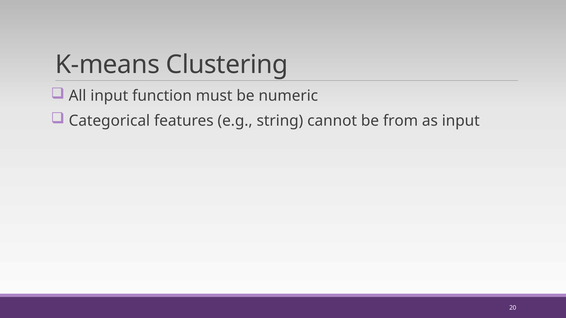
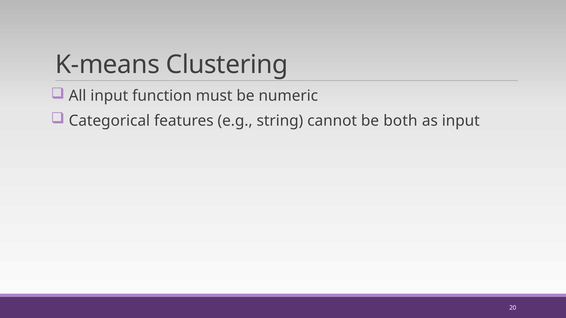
from: from -> both (400, 121)
